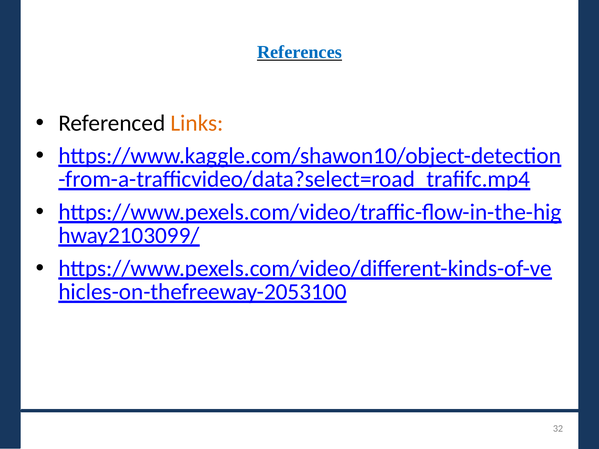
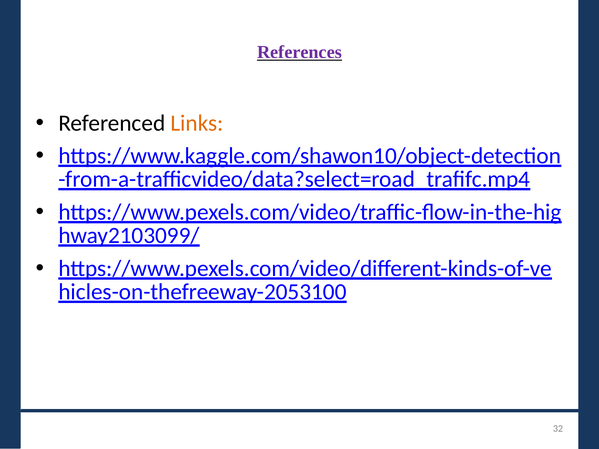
References colour: blue -> purple (299, 52)
